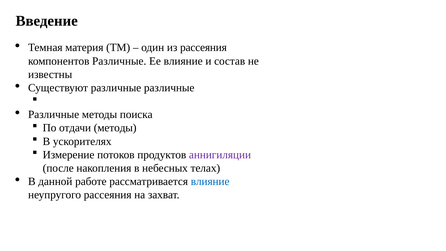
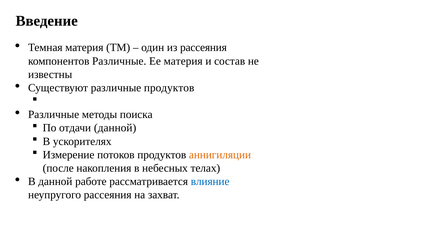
Ее влияние: влияние -> материя (183, 61)
различные различные: различные -> продуктов (169, 88)
отдачи методы: методы -> данной (115, 128)
аннигиляции colour: purple -> orange (220, 155)
